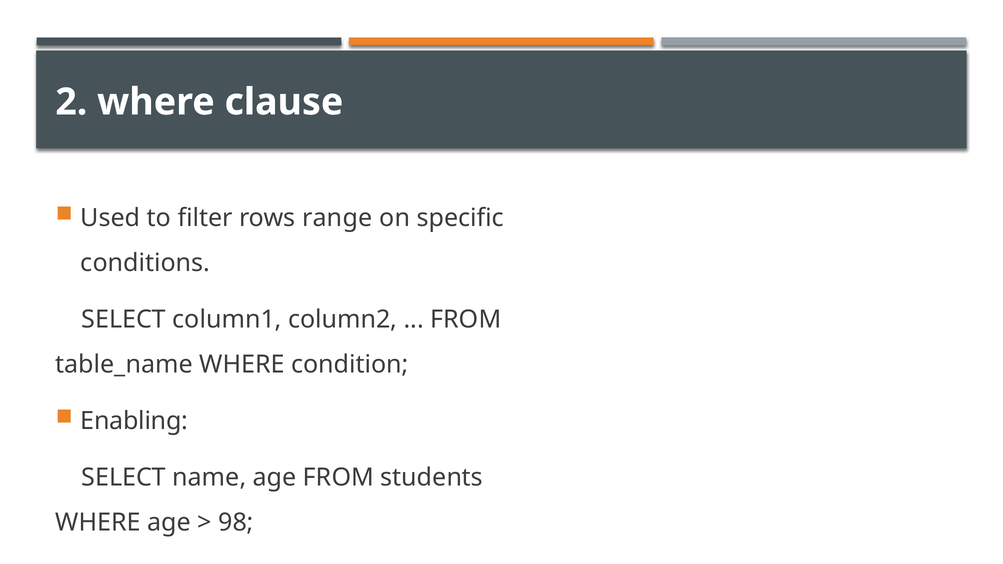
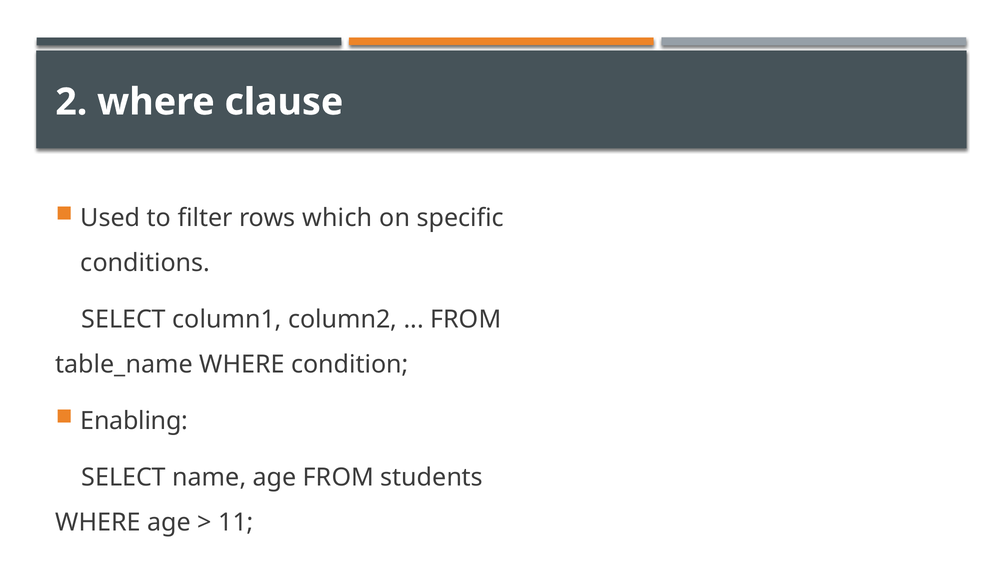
range: range -> which (337, 218)
98: 98 -> 11 (236, 523)
